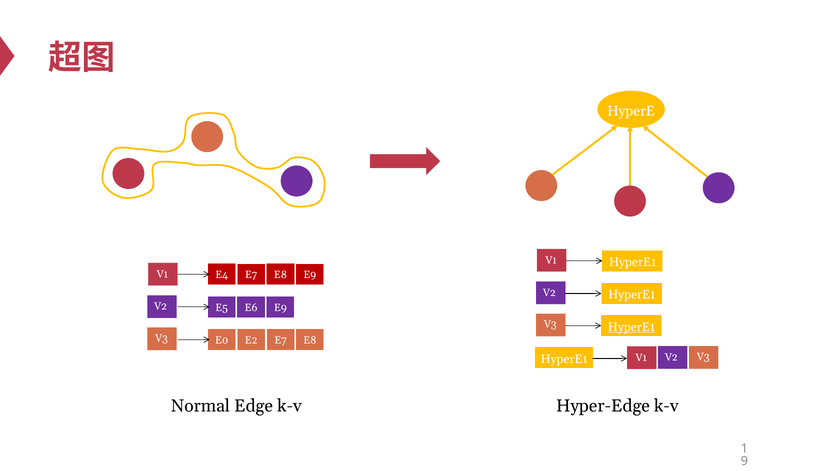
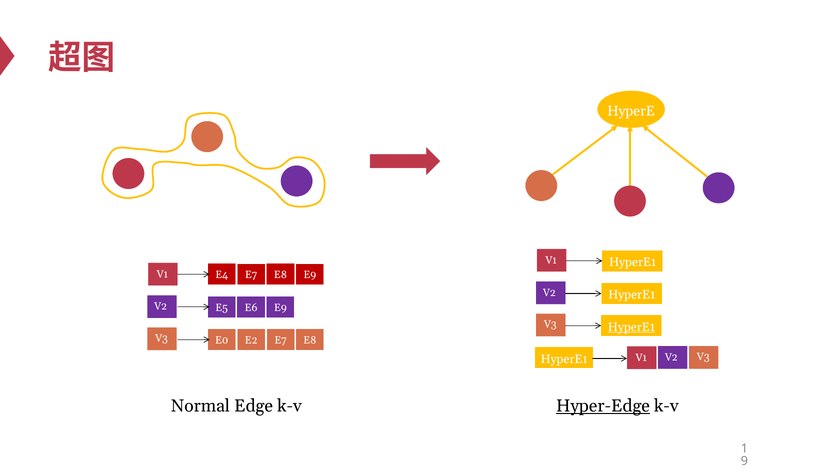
Hyper-Edge underline: none -> present (603, 406)
